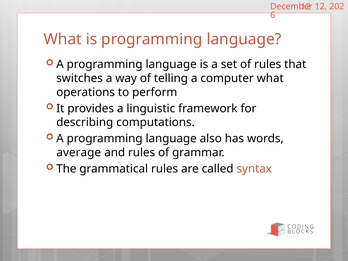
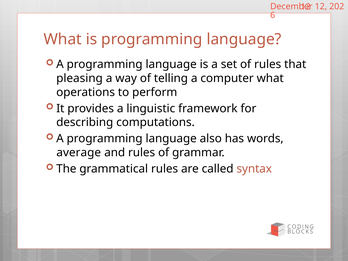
switches: switches -> pleasing (80, 78)
